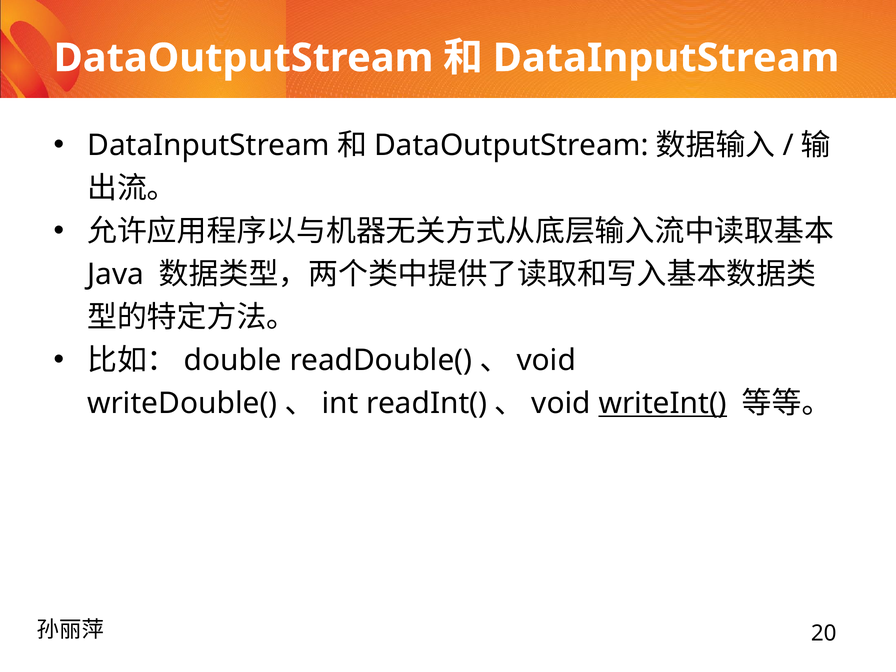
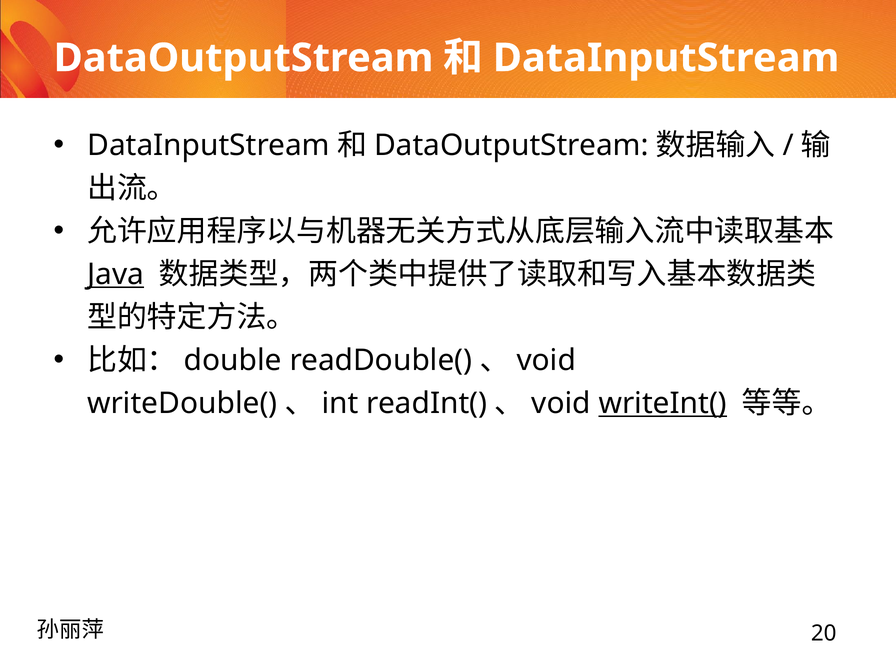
Java underline: none -> present (116, 274)
